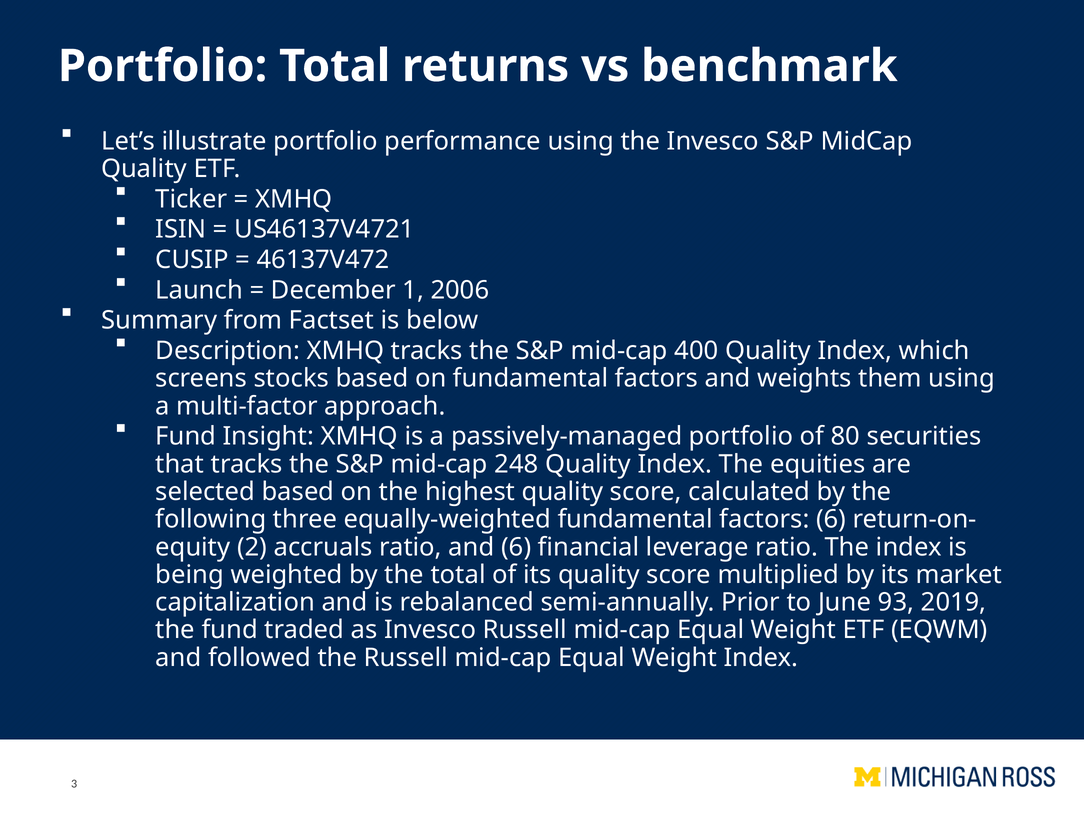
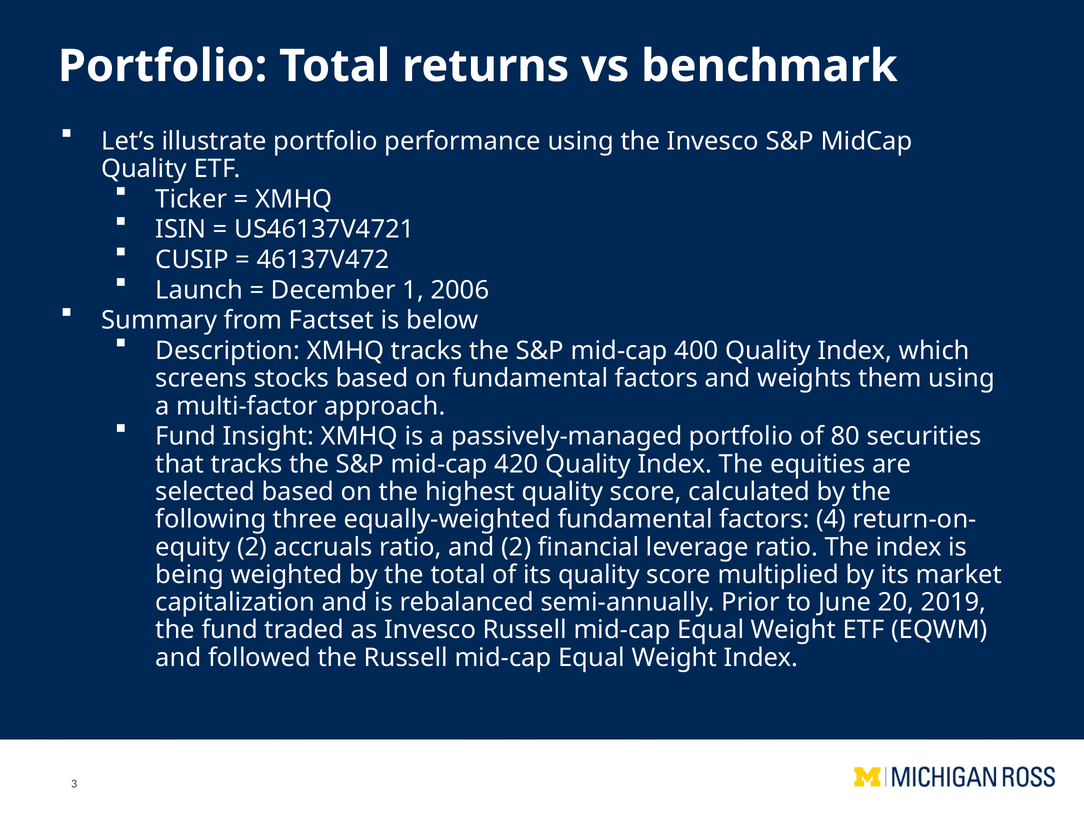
248: 248 -> 420 (516, 464)
factors 6: 6 -> 4 (831, 519)
and 6: 6 -> 2 (516, 547)
93: 93 -> 20 (896, 602)
